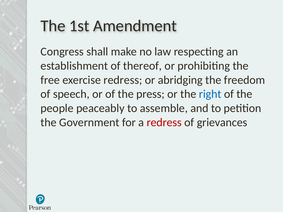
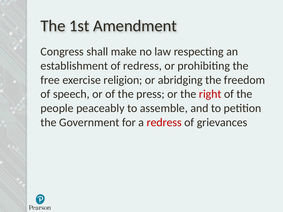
of thereof: thereof -> redress (143, 66)
exercise redress: redress -> religion (123, 80)
right colour: blue -> red (210, 94)
